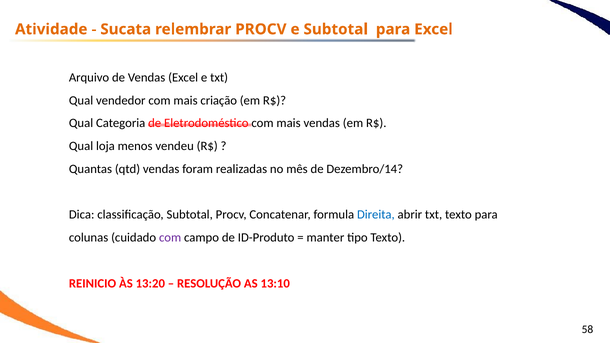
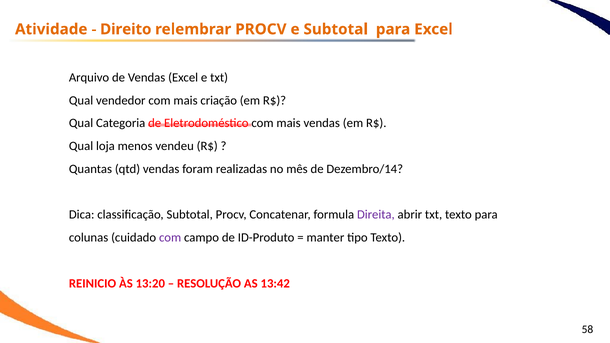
Sucata: Sucata -> Direito (126, 29)
Direita colour: blue -> purple (376, 215)
13:10: 13:10 -> 13:42 (275, 283)
